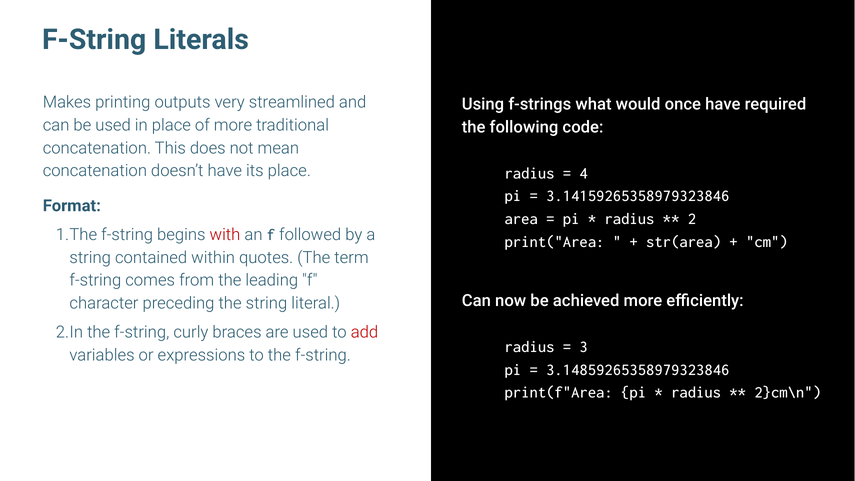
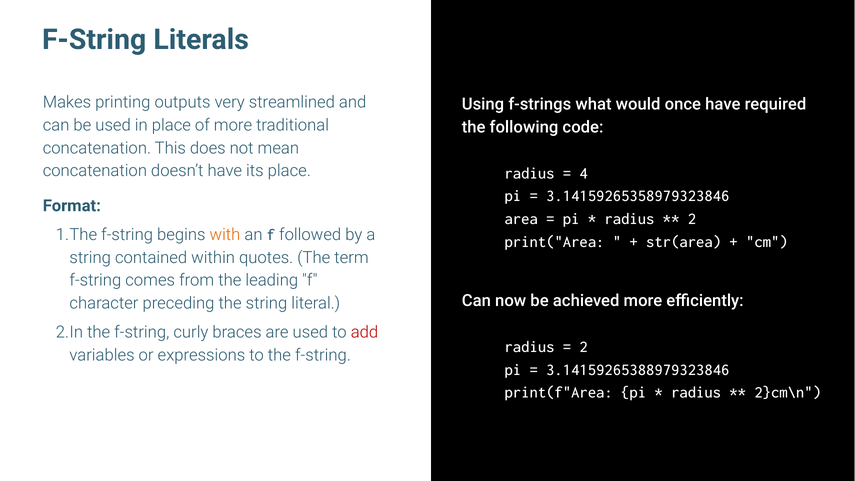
with colour: red -> orange (225, 235)
3: 3 -> 2 (584, 347)
3.14859265358979323846: 3.14859265358979323846 -> 3.14159265388979323846 (638, 370)
